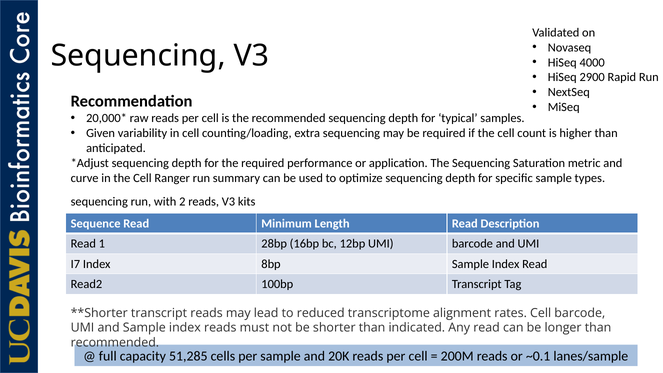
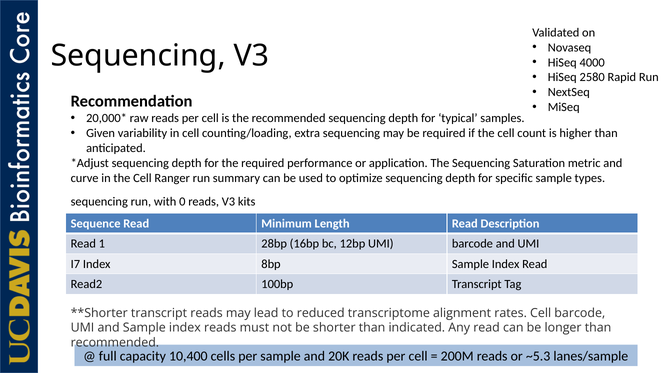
2900: 2900 -> 2580 (592, 77)
2: 2 -> 0 (182, 201)
51,285: 51,285 -> 10,400 (188, 356)
~0.1: ~0.1 -> ~5.3 (538, 356)
